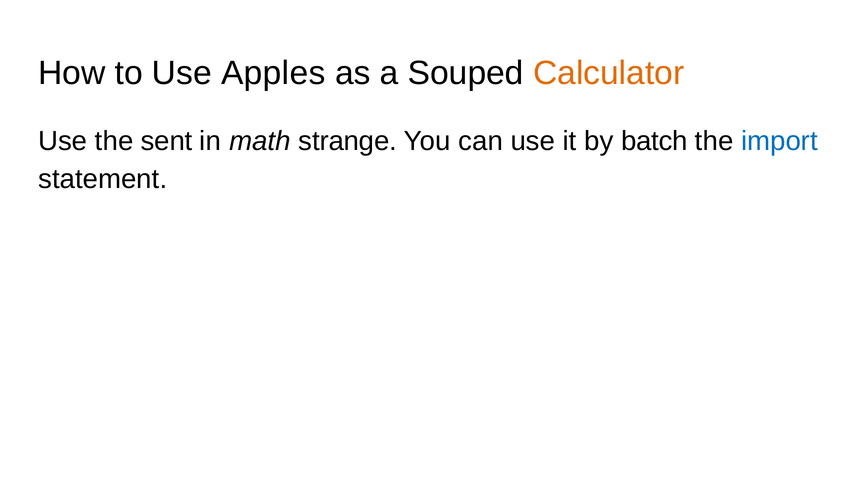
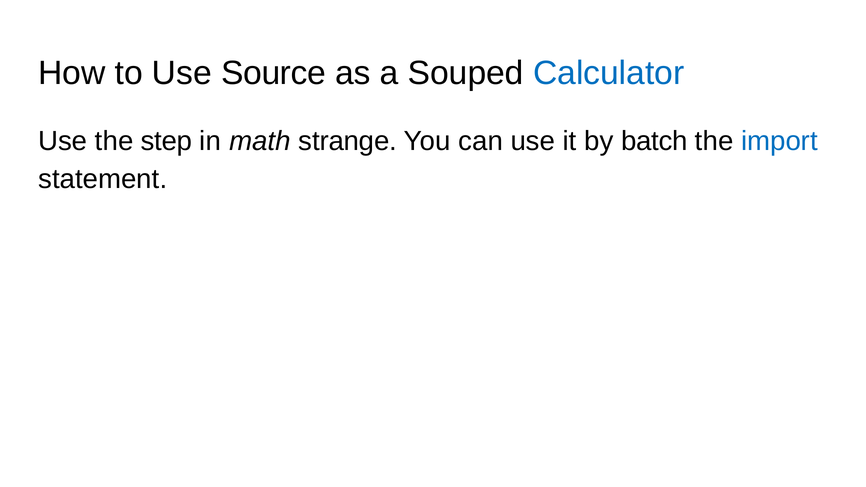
Apples: Apples -> Source (274, 73)
Calculator colour: orange -> blue (609, 73)
sent: sent -> step (167, 141)
